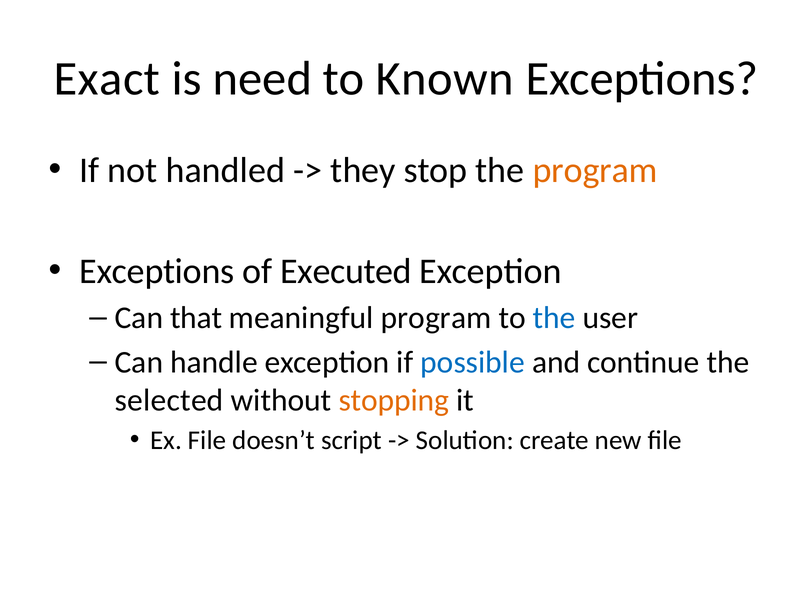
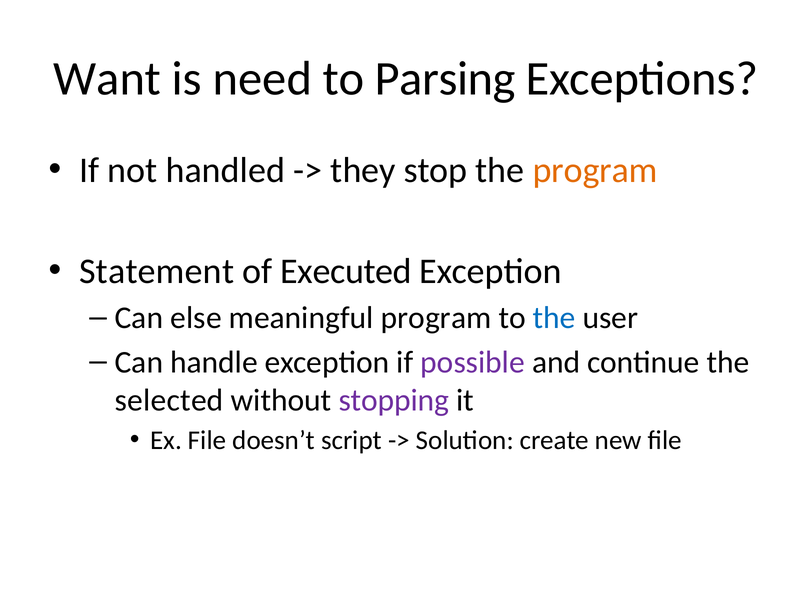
Exact: Exact -> Want (107, 79)
Known: Known -> Parsing (445, 79)
Exceptions: Exceptions -> Statement (157, 271)
that: that -> else (196, 318)
possible colour: blue -> purple (473, 362)
stopping colour: orange -> purple (394, 400)
